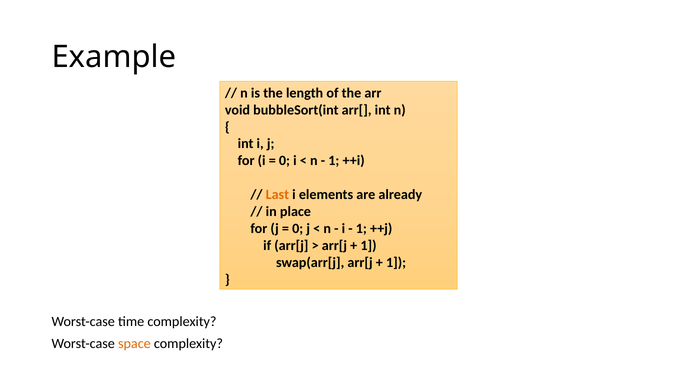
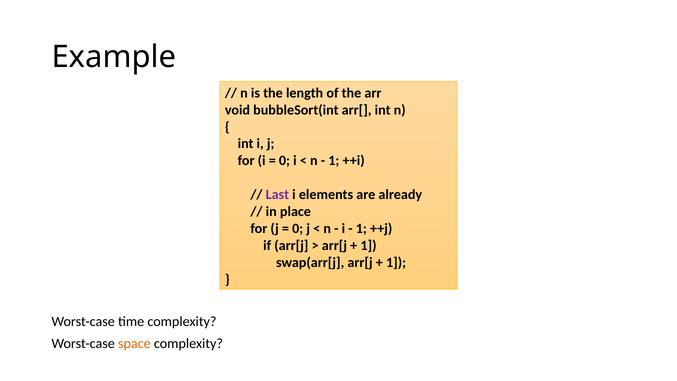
Last colour: orange -> purple (277, 195)
